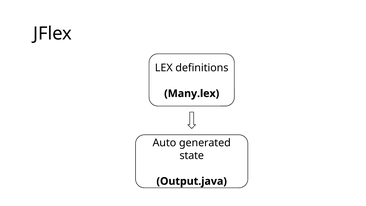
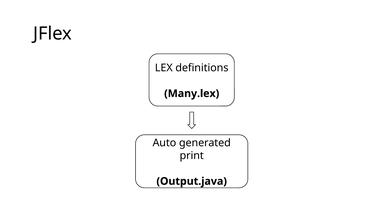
state: state -> print (192, 156)
